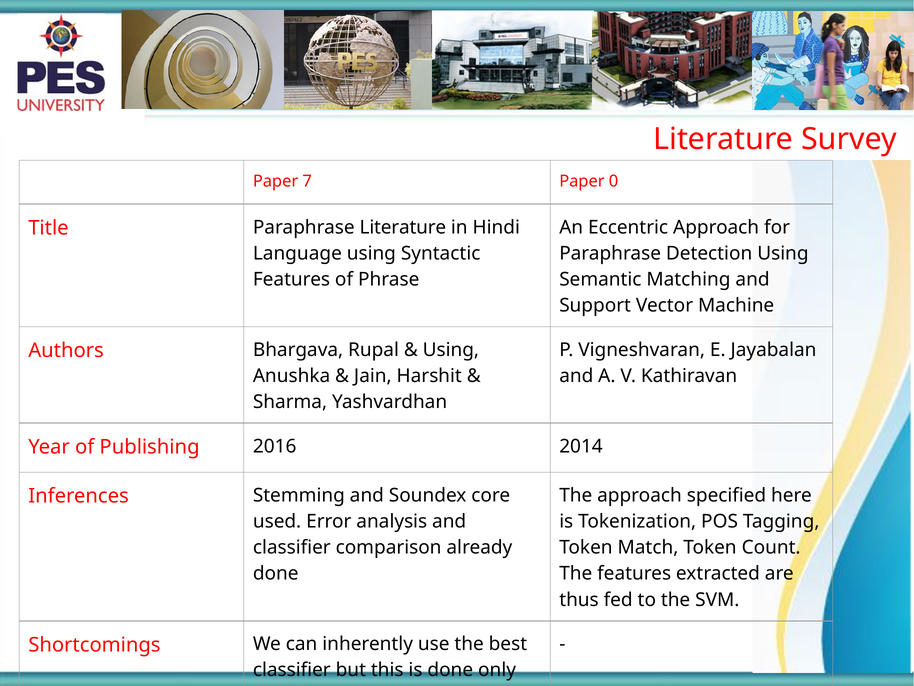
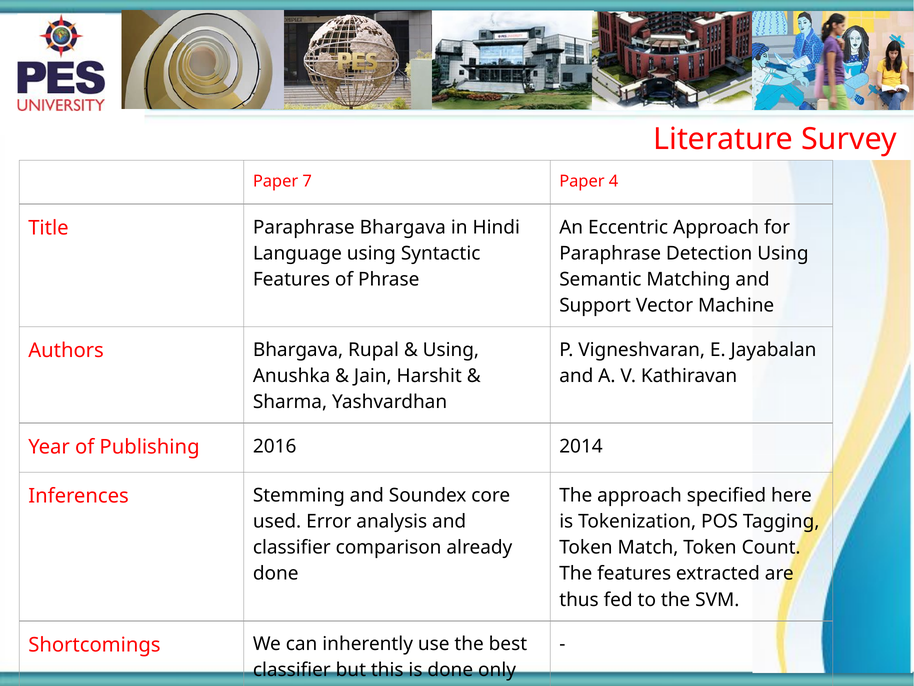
0: 0 -> 4 (614, 181)
Paraphrase Literature: Literature -> Bhargava (403, 227)
